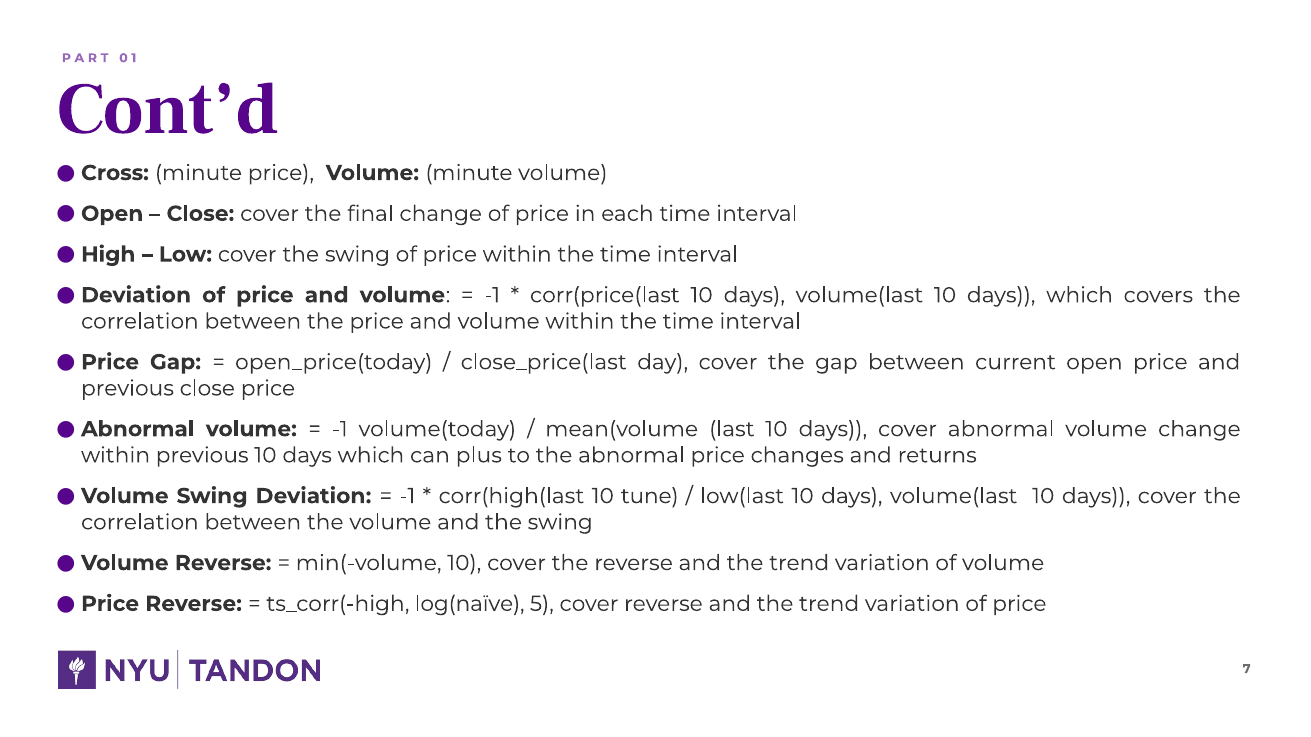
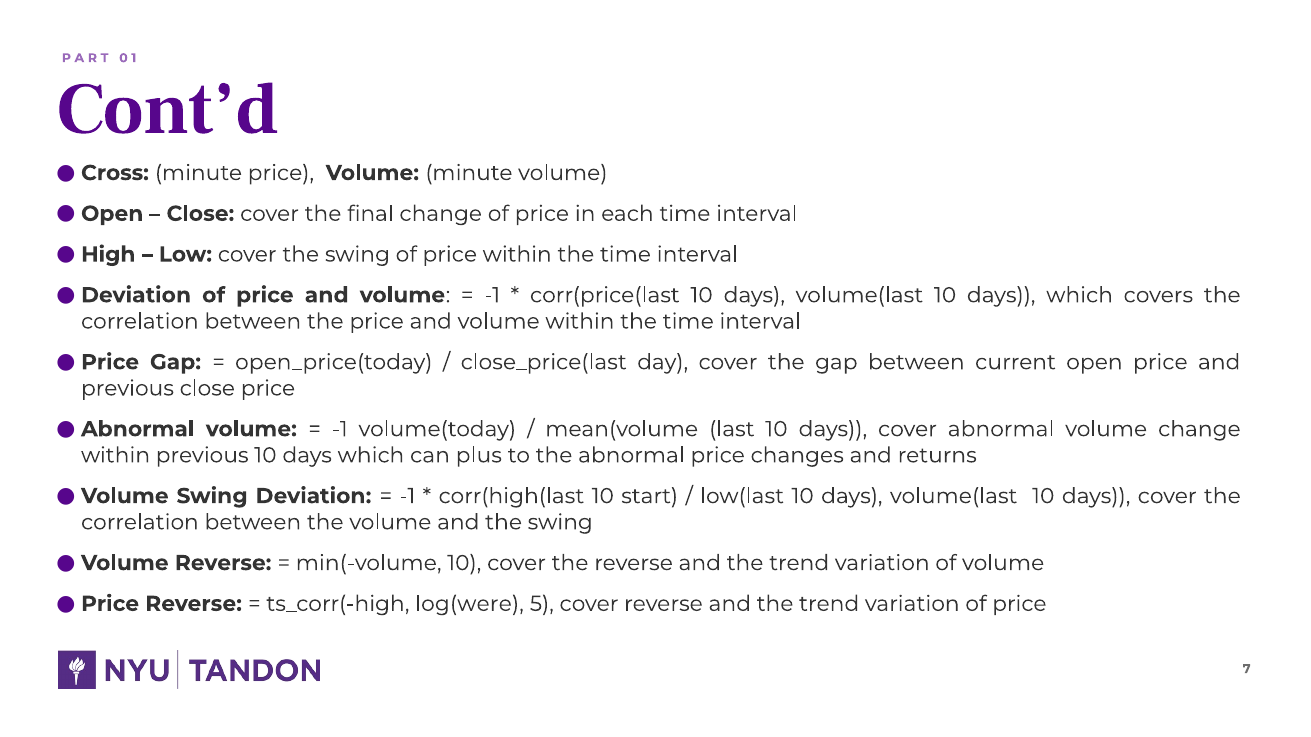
tune: tune -> start (650, 496)
log(naïve: log(naïve -> log(were (469, 604)
